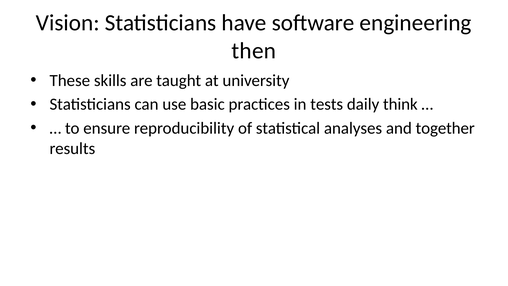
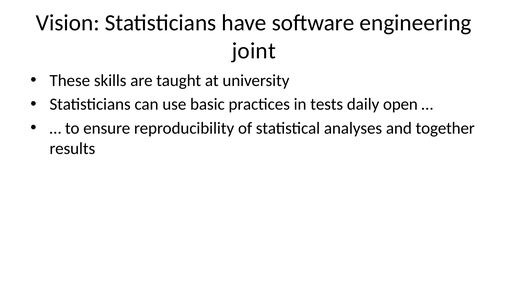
then: then -> joint (254, 51)
think: think -> open (400, 104)
